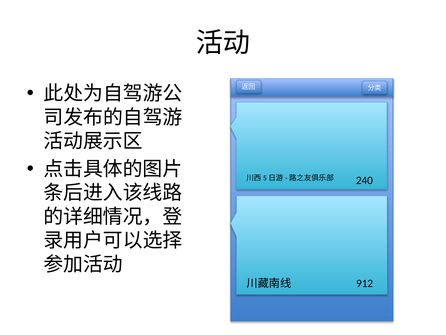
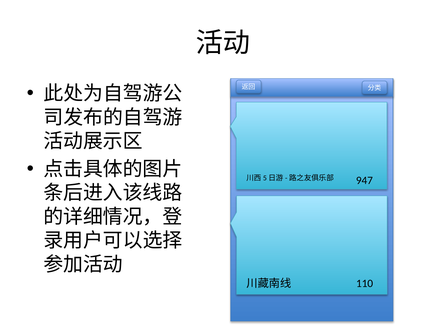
240: 240 -> 947 (364, 180)
912: 912 -> 110 (365, 283)
